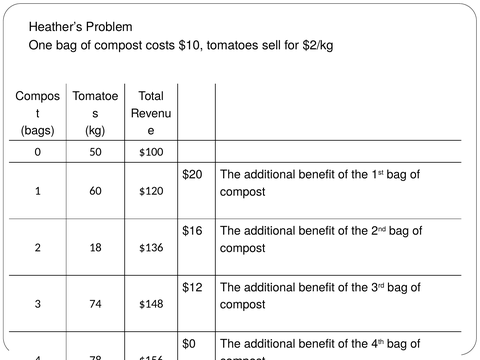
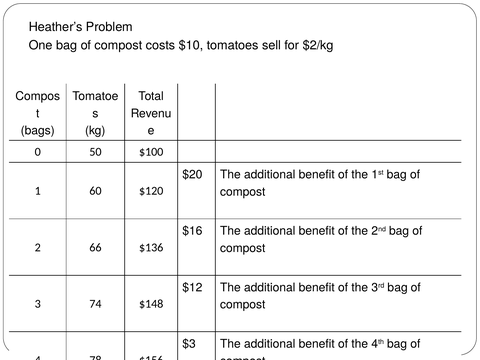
18: 18 -> 66 (95, 247)
$0: $0 -> $3 (189, 344)
